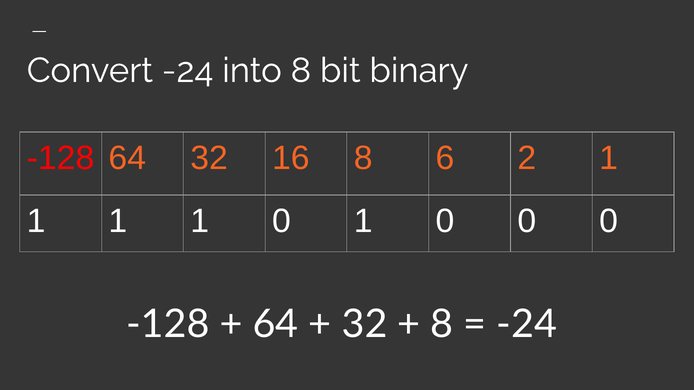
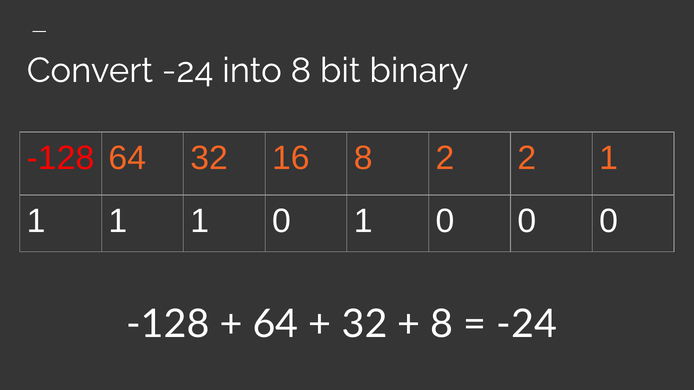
8 6: 6 -> 2 (445, 158)
